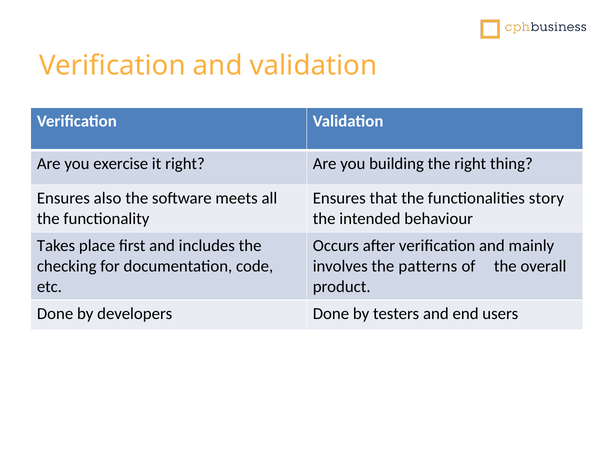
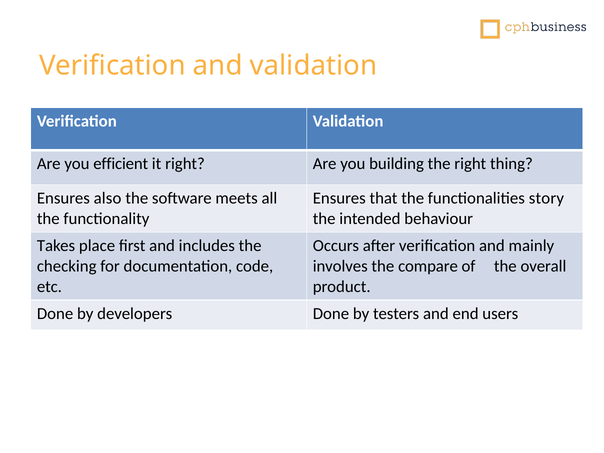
exercise: exercise -> efficient (121, 164)
patterns: patterns -> compare (428, 266)
